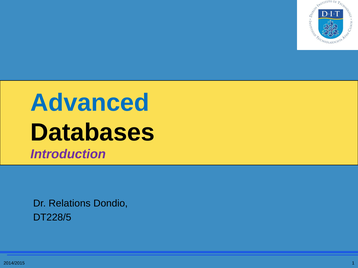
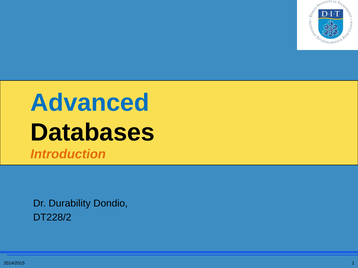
Introduction colour: purple -> orange (68, 155)
Relations: Relations -> Durability (70, 204)
DT228/5: DT228/5 -> DT228/2 (52, 218)
